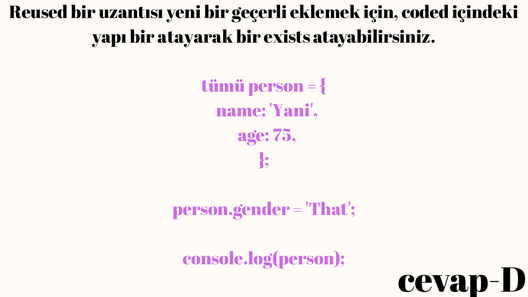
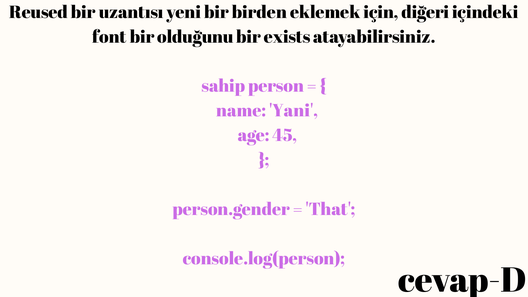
geçerli: geçerli -> birden (259, 12)
coded: coded -> diğeri (425, 12)
yapı: yapı -> font (109, 37)
atayarak: atayarak -> olduğunu (195, 37)
tümü: tümü -> sahip (223, 86)
75: 75 -> 45 (285, 135)
